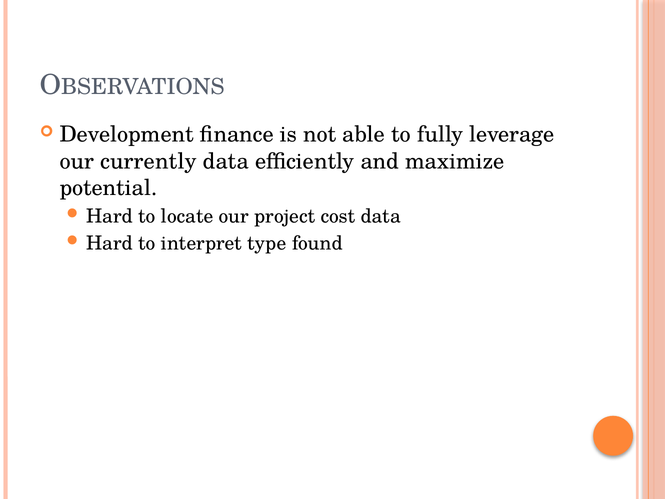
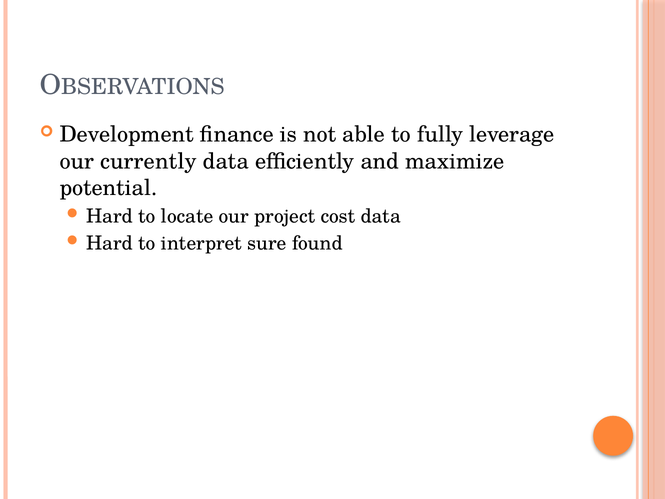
type: type -> sure (267, 243)
